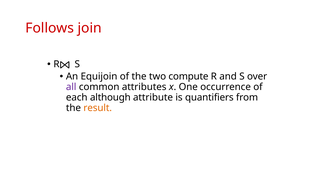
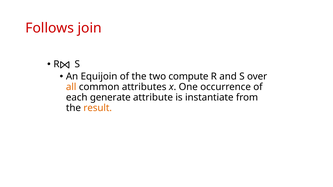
all colour: purple -> orange (71, 87)
although: although -> generate (110, 98)
quantifiers: quantifiers -> instantiate (209, 98)
